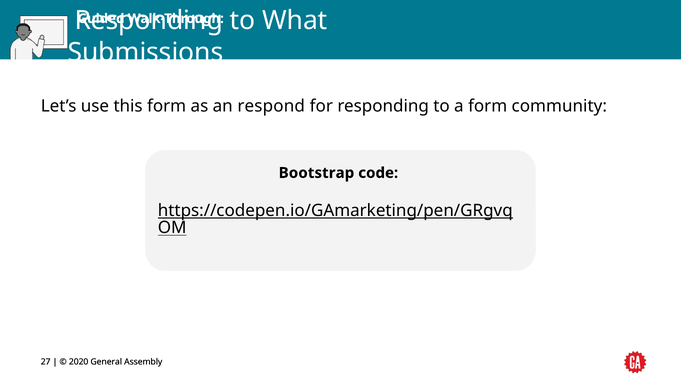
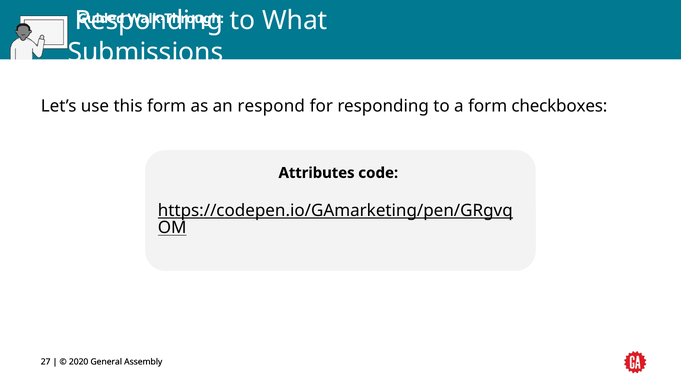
community: community -> checkboxes (559, 106)
Bootstrap: Bootstrap -> Attributes (317, 173)
